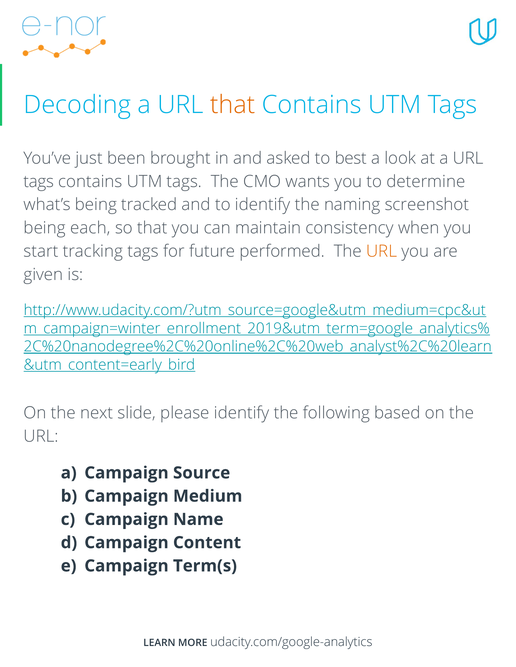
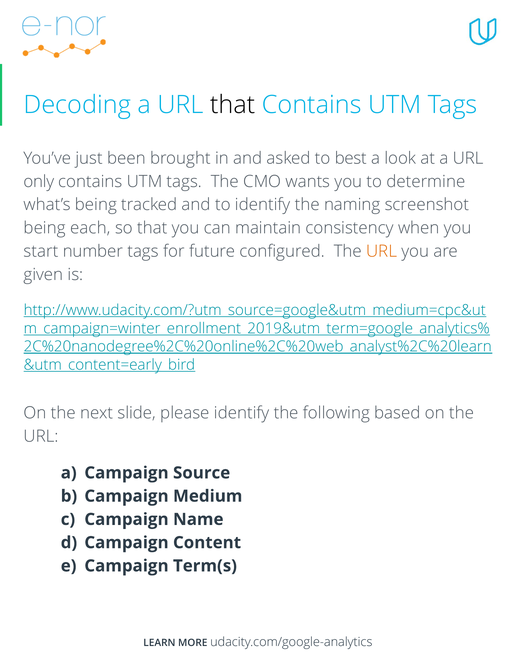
that colour: orange -> black (233, 105)
tags: tags -> only (39, 182)
tracking: tracking -> number (93, 252)
performed: performed -> configured (282, 252)
